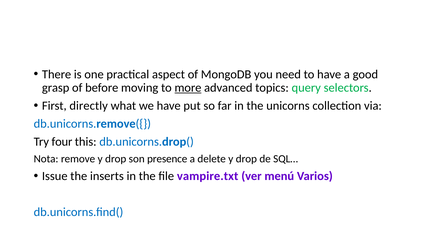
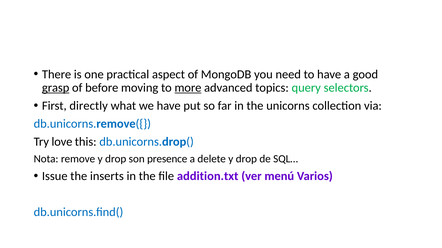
grasp underline: none -> present (56, 88)
four: four -> love (62, 142)
vampire.txt: vampire.txt -> addition.txt (208, 177)
